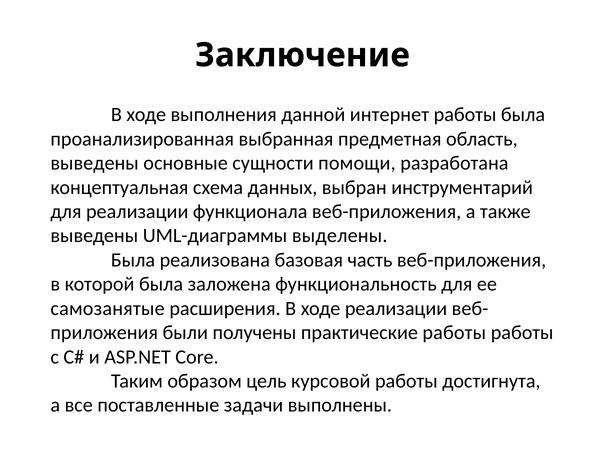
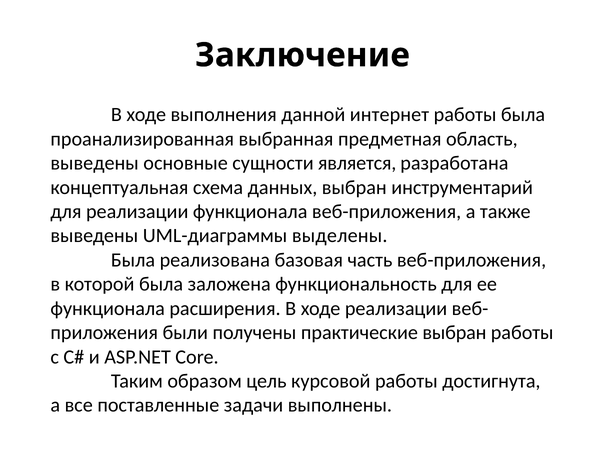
помощи: помощи -> является (357, 163)
самозанятые: самозанятые -> функционала (108, 308)
практические работы: работы -> выбран (454, 332)
